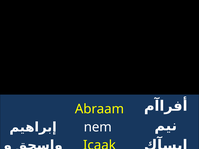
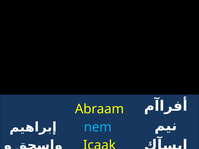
nem colour: white -> light blue (98, 127)
